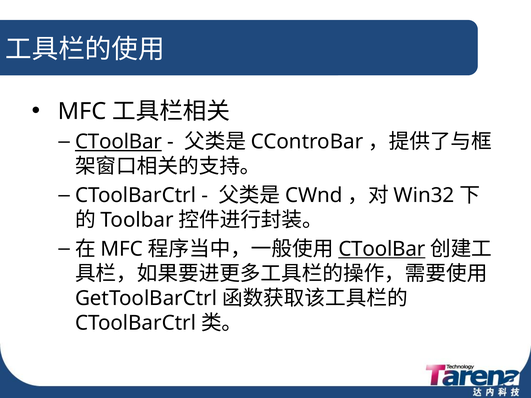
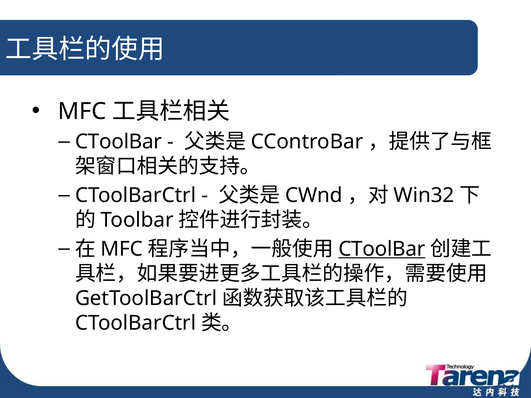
CToolBar underline: present -> none (118, 142)
